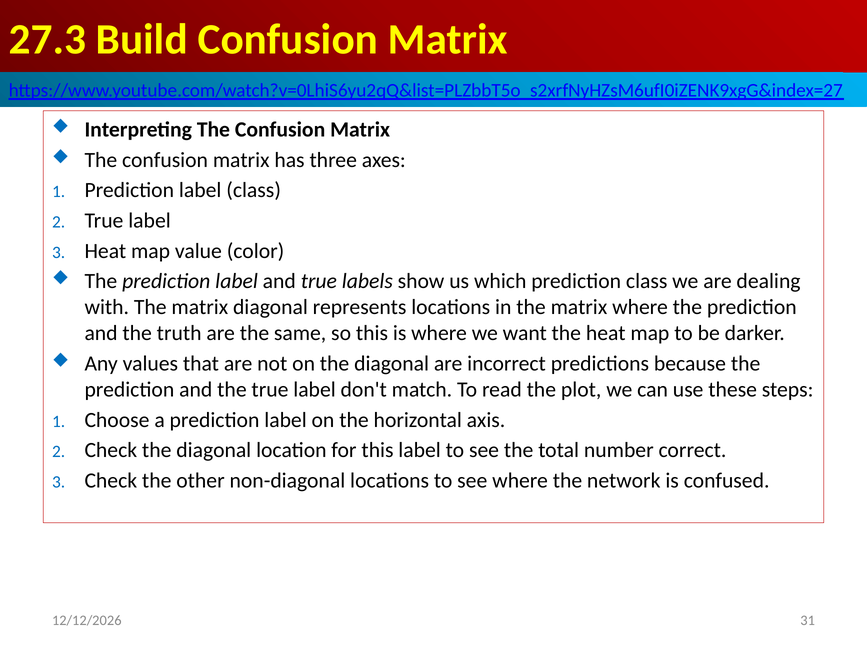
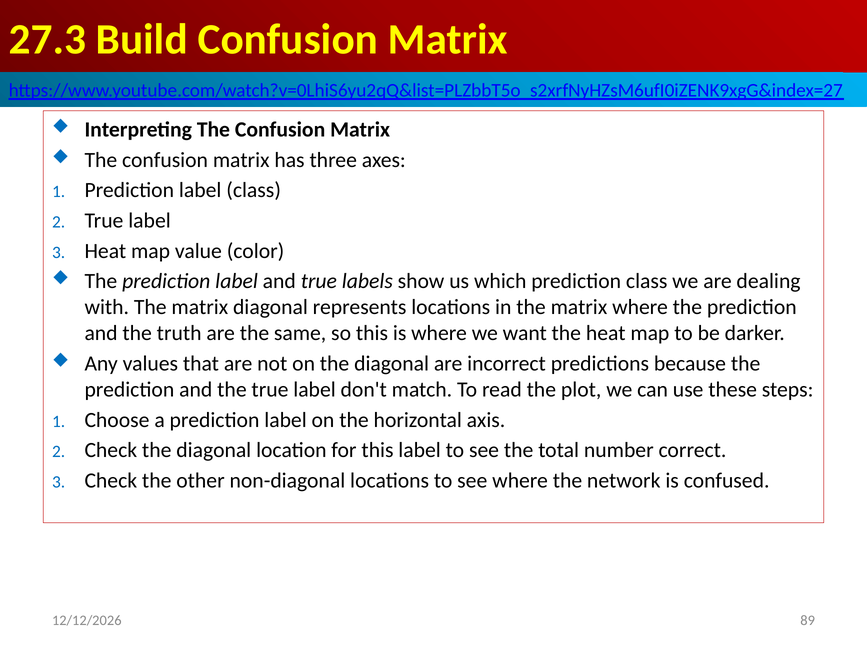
31: 31 -> 89 (808, 621)
